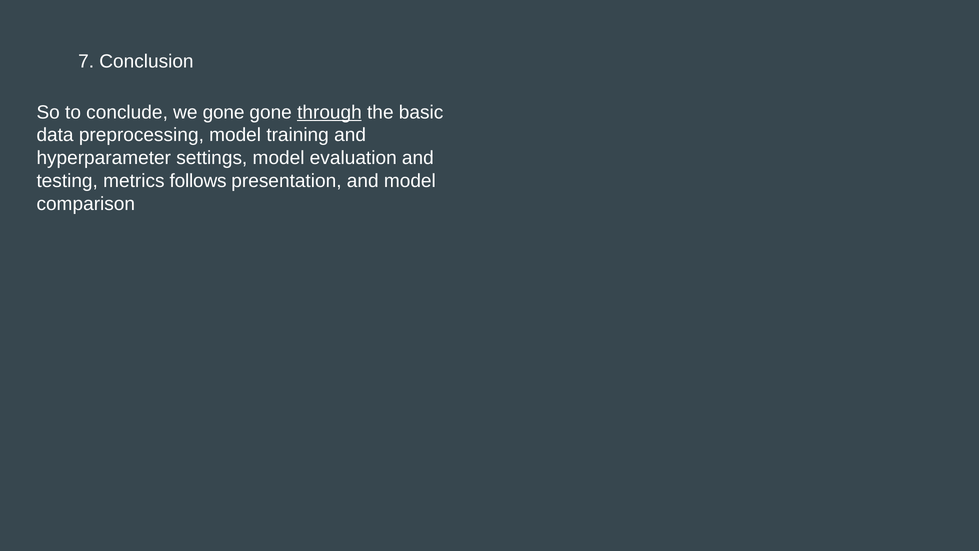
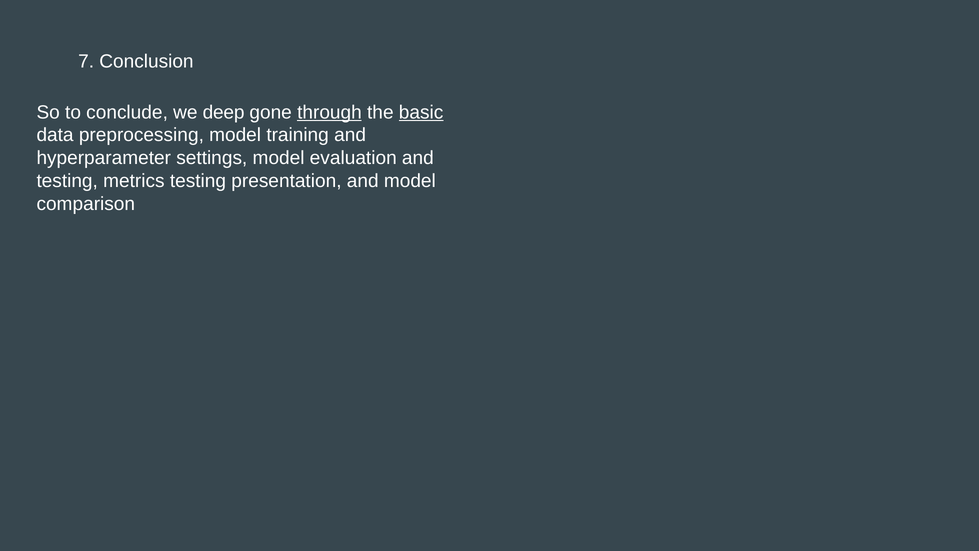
we gone: gone -> deep (224, 112)
basic underline: none -> present (421, 112)
metrics follows: follows -> testing (198, 181)
